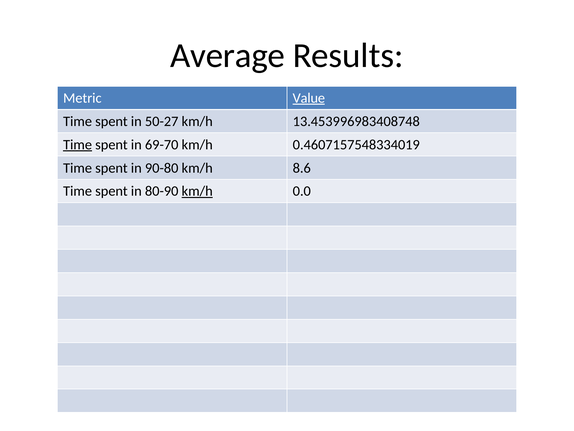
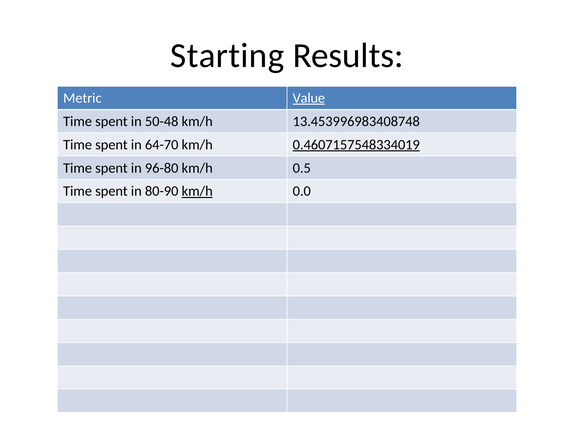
Average: Average -> Starting (227, 56)
50-27: 50-27 -> 50-48 (162, 121)
Time underline: present -> none (78, 144)
69-70: 69-70 -> 64-70 (162, 144)
0.4607157548334019 underline: none -> present (356, 144)
90-80: 90-80 -> 96-80 (162, 168)
8.6: 8.6 -> 0.5 (302, 168)
